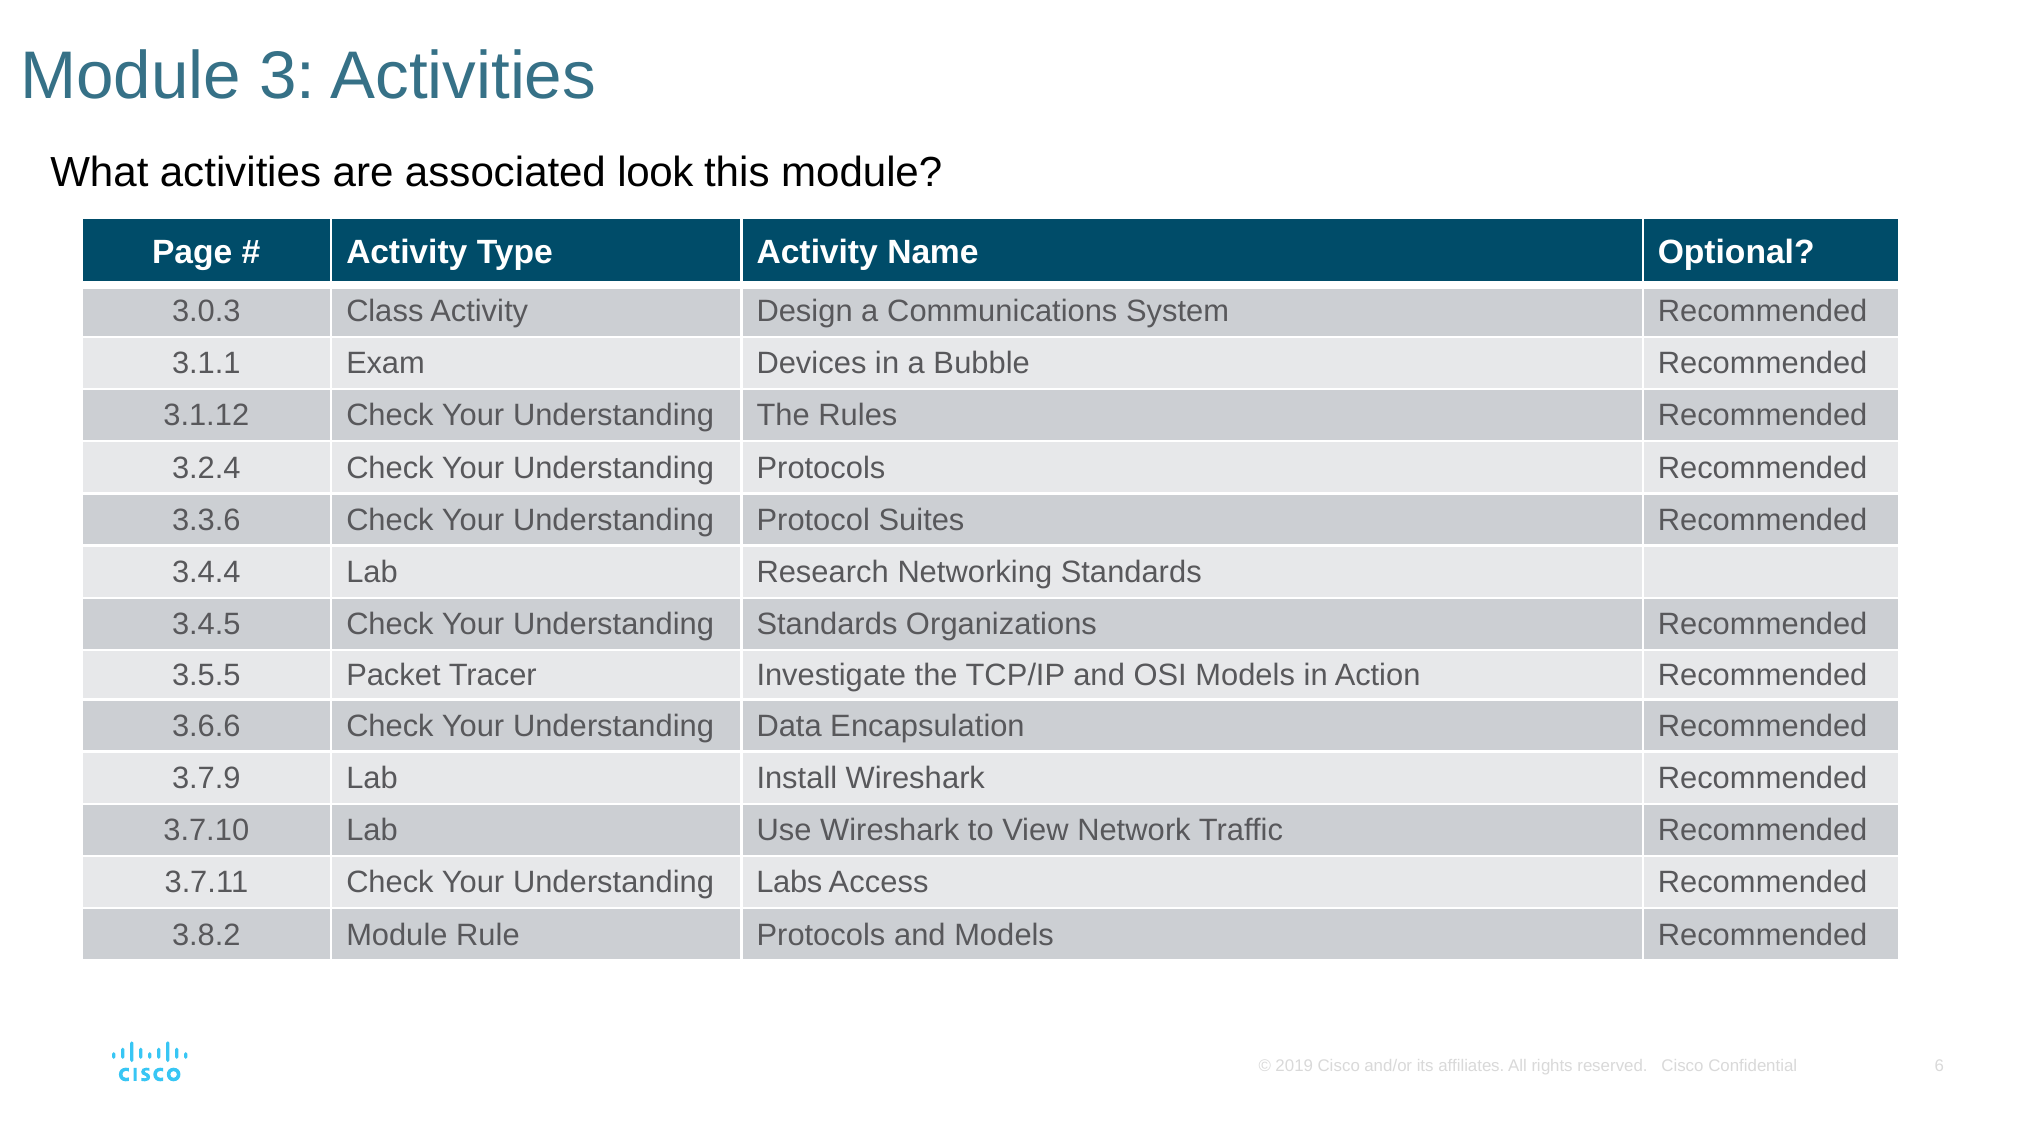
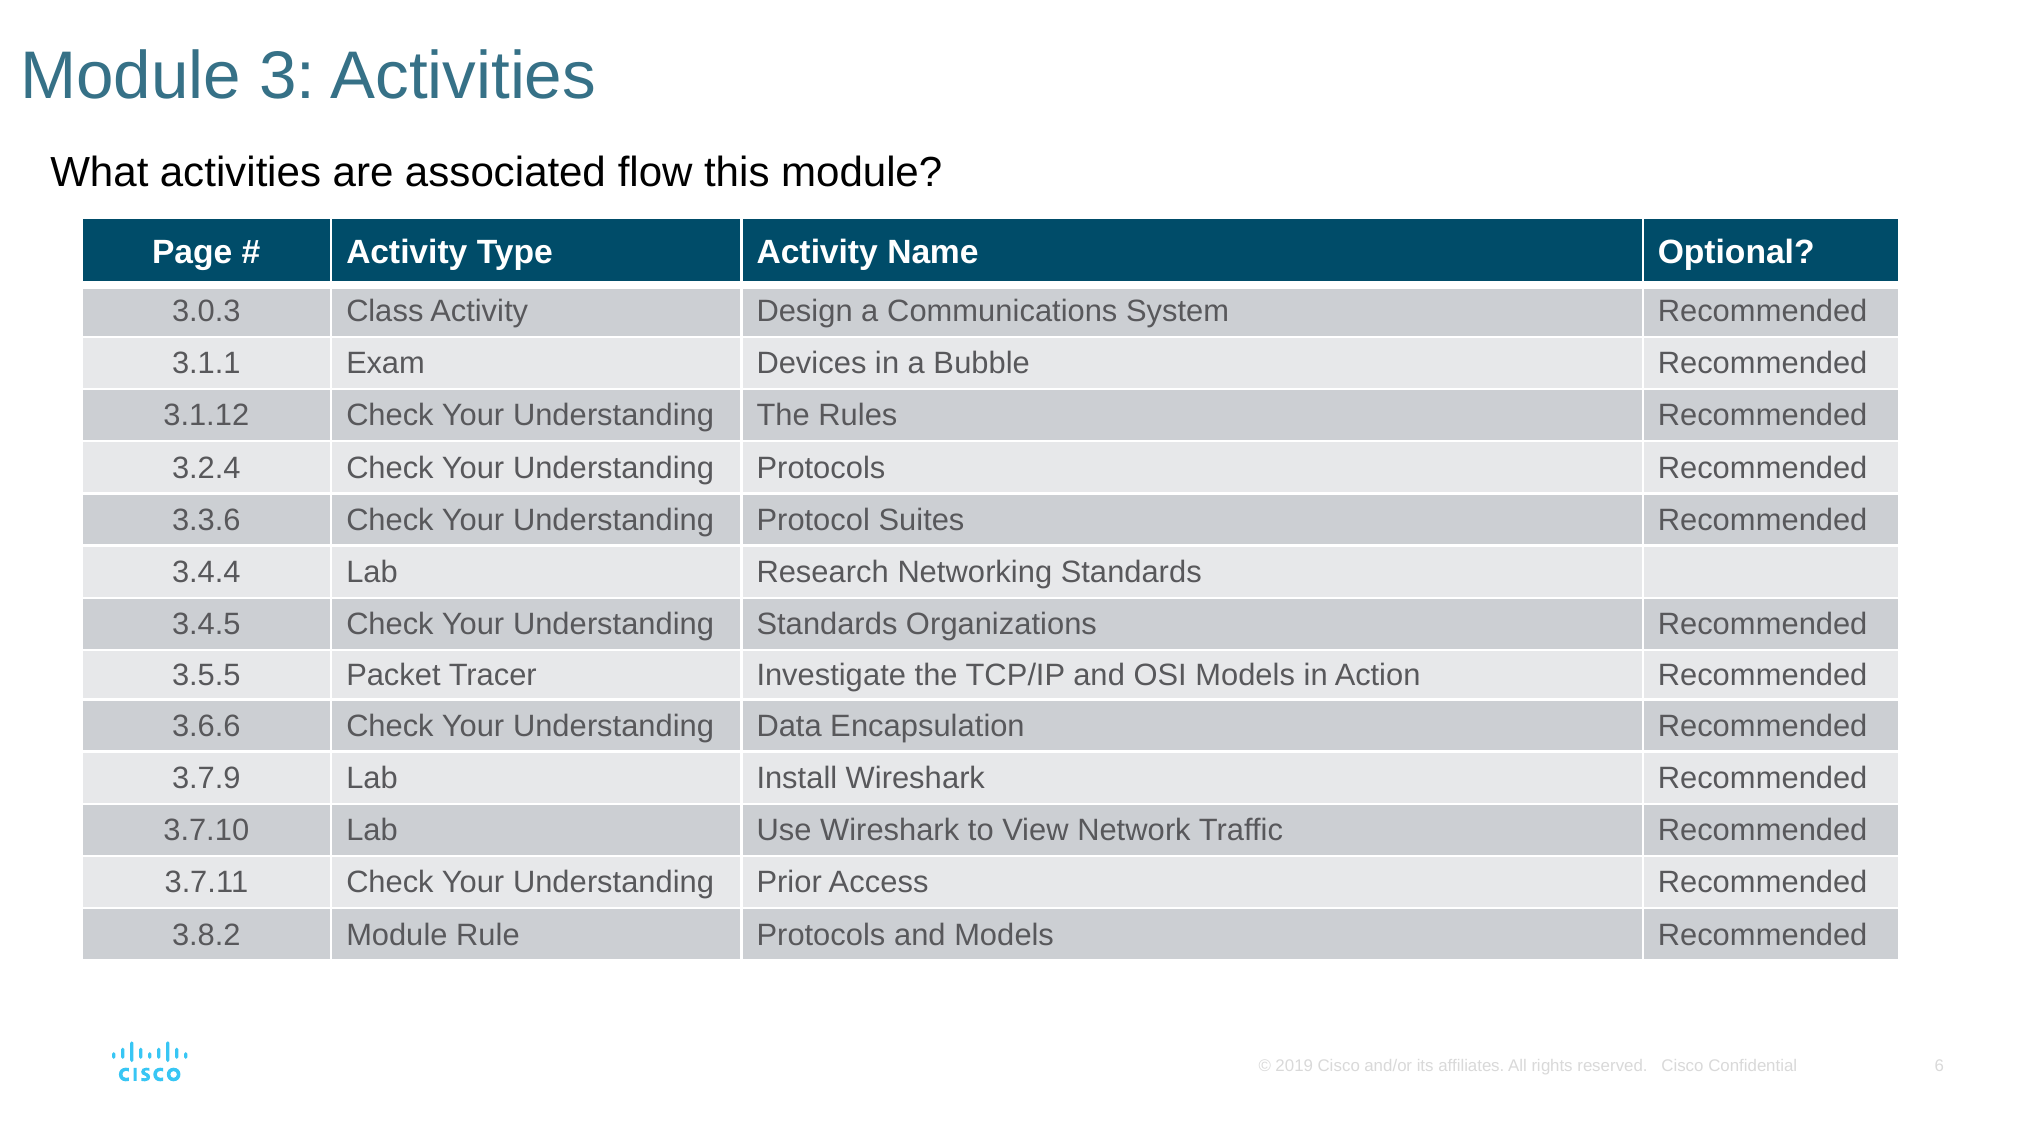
look: look -> flow (655, 173)
Labs: Labs -> Prior (789, 883)
